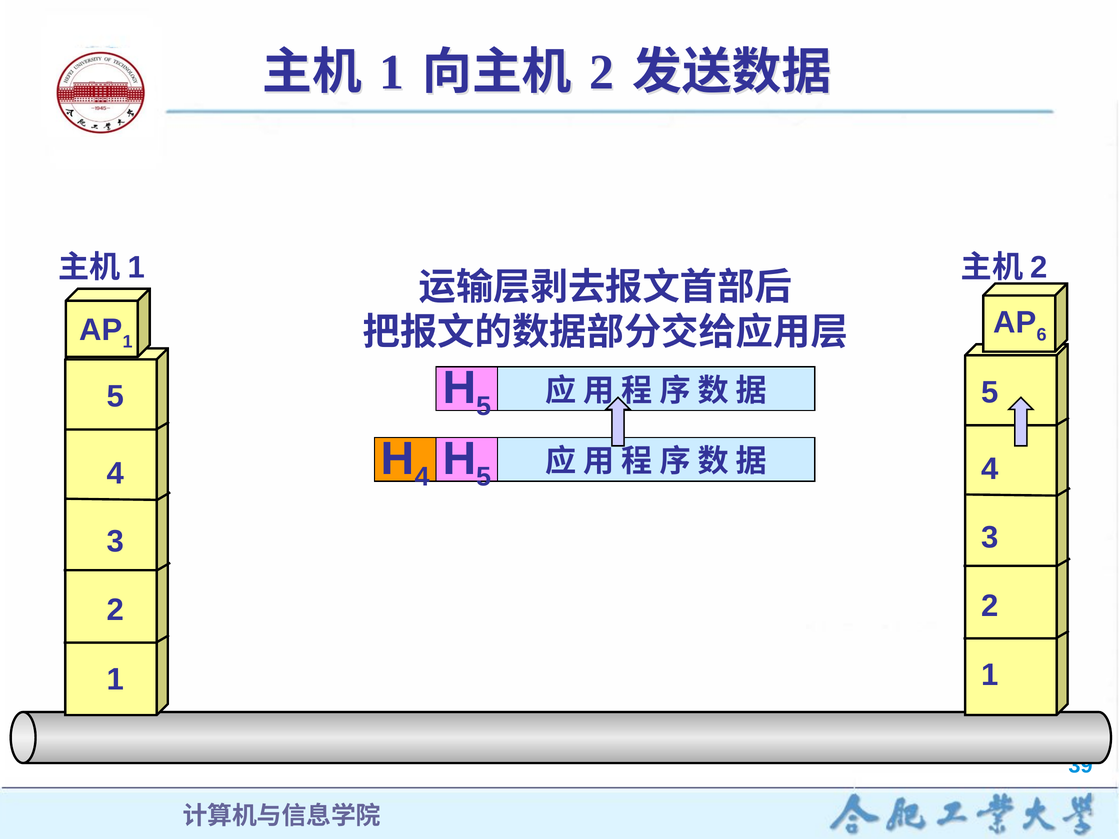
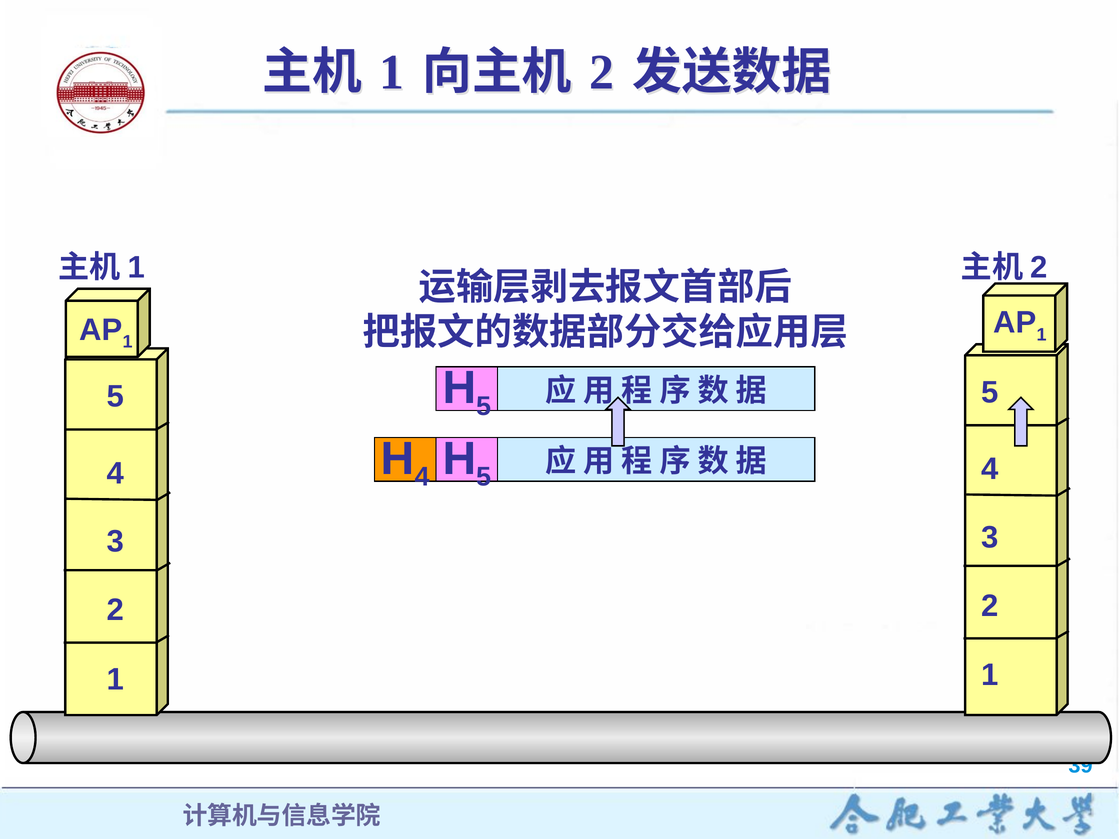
6: 6 -> 1 (1042, 335)
